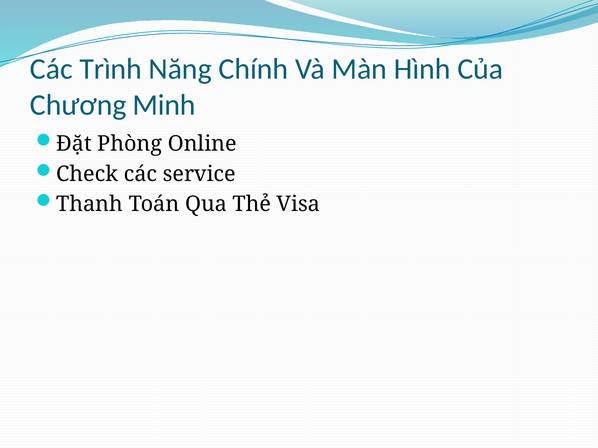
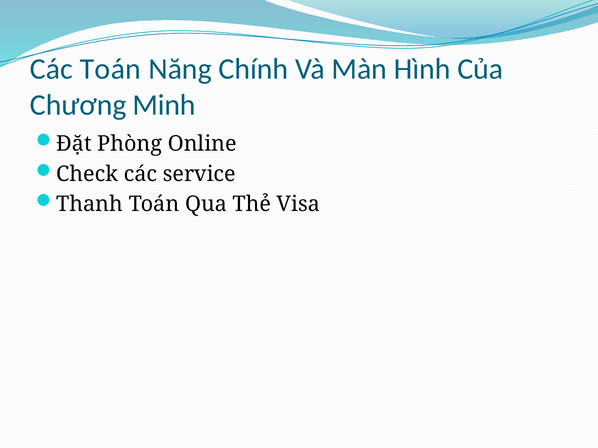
Các Trình: Trình -> Toán (110, 69)
